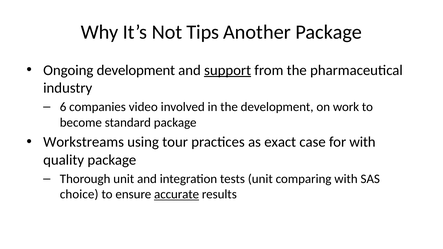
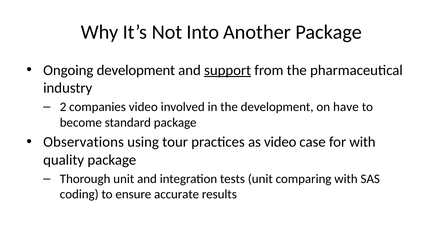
Tips: Tips -> Into (203, 32)
6: 6 -> 2 (63, 107)
work: work -> have (346, 107)
Workstreams: Workstreams -> Observations (84, 142)
as exact: exact -> video (280, 142)
choice: choice -> coding (79, 195)
accurate underline: present -> none (177, 195)
